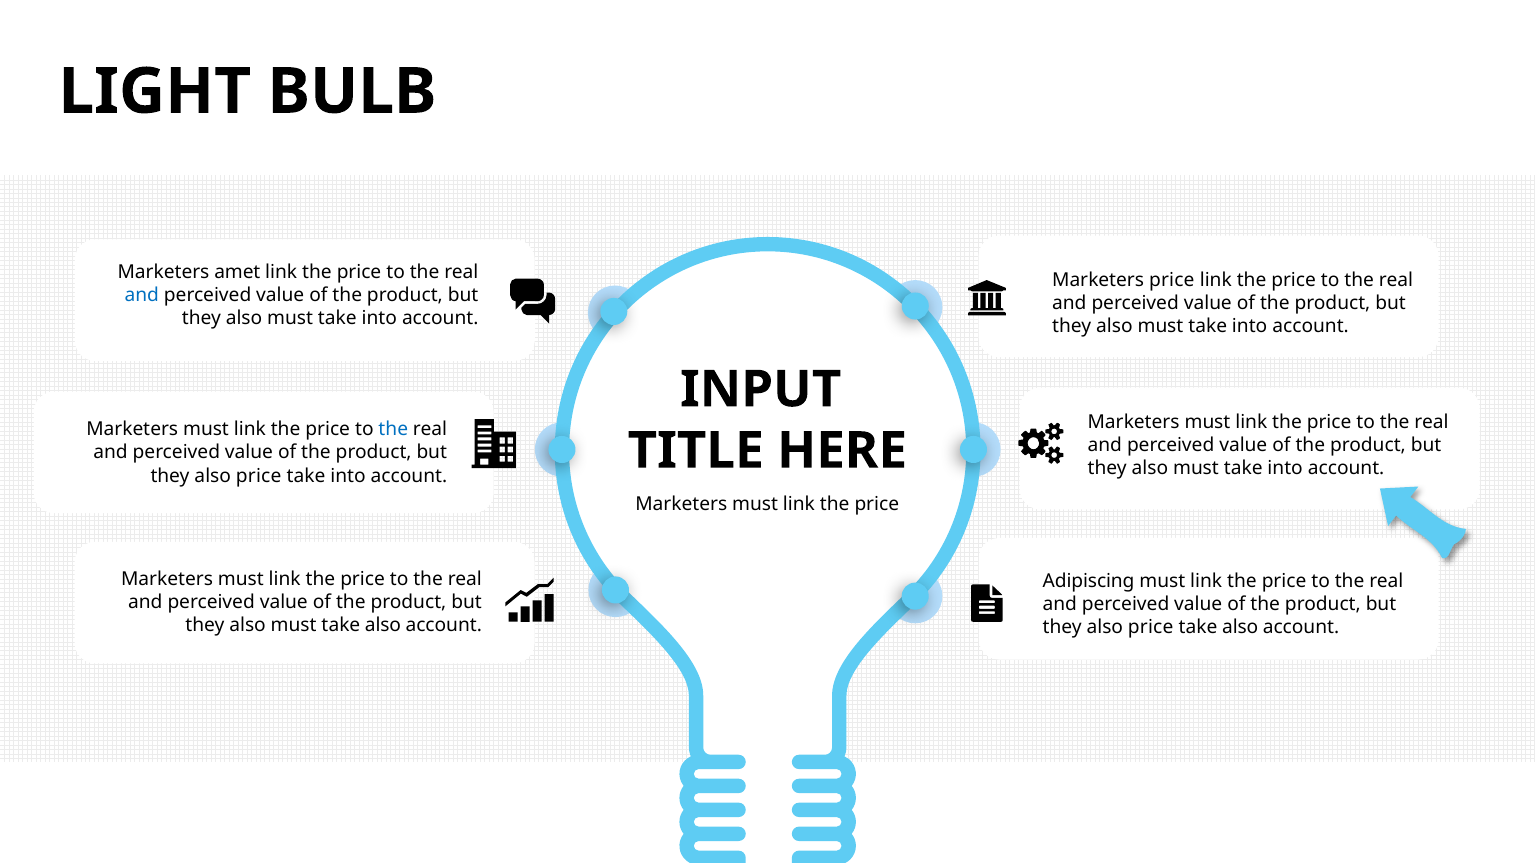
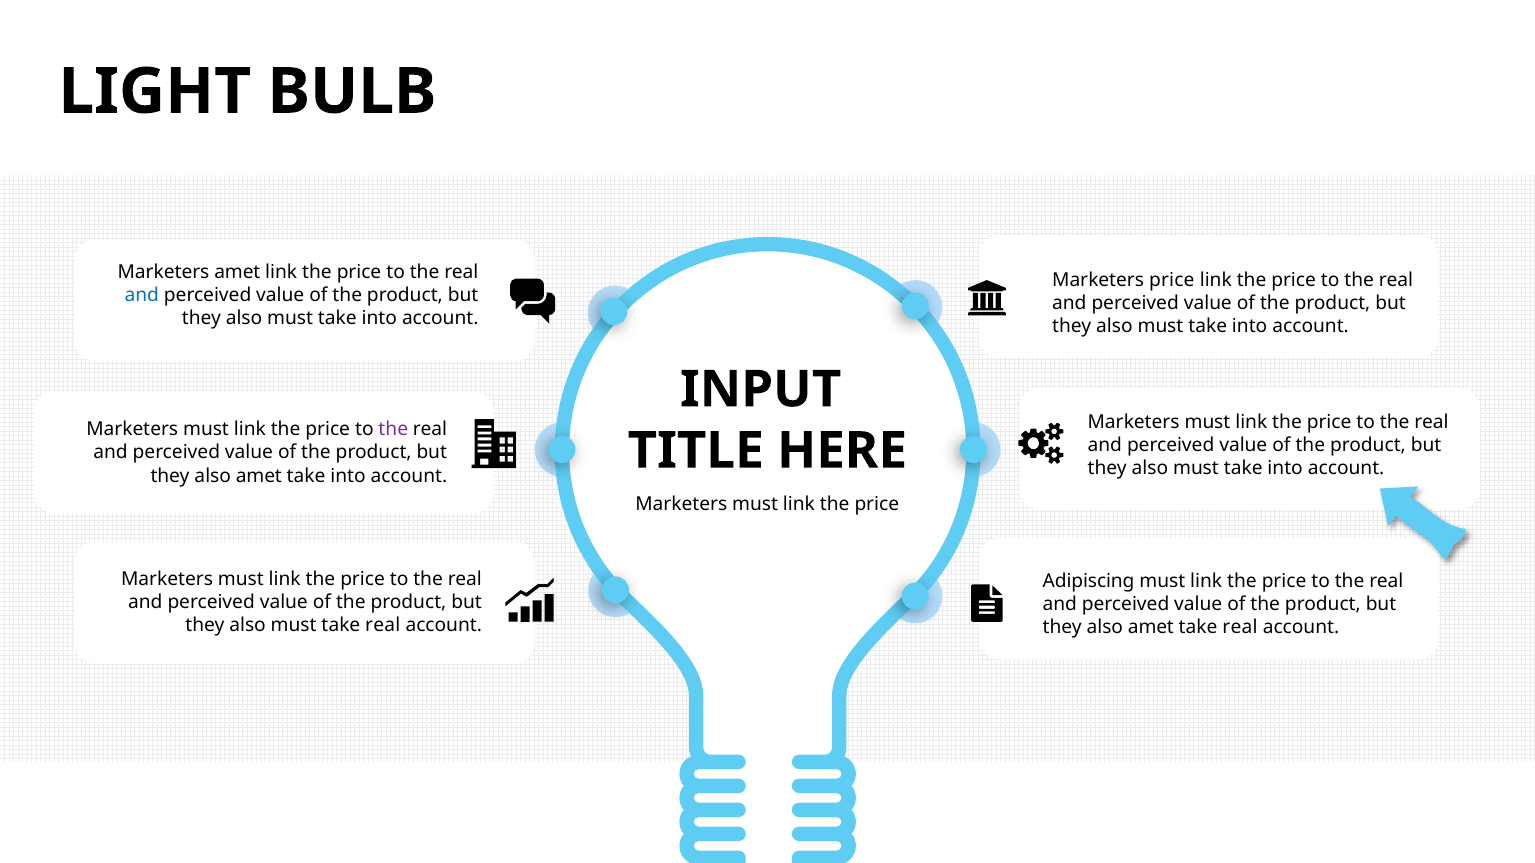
the colour: blue -> purple (393, 430)
price: price -> amet (259, 476)
must take also: also -> real (383, 625)
price: price -> amet (1151, 628)
also: also -> real (1240, 628)
